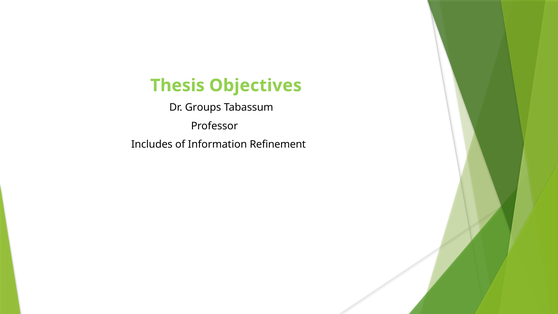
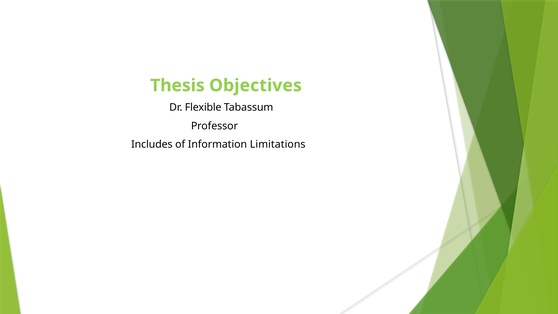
Groups: Groups -> Flexible (203, 107)
Refinement: Refinement -> Limitations (278, 144)
